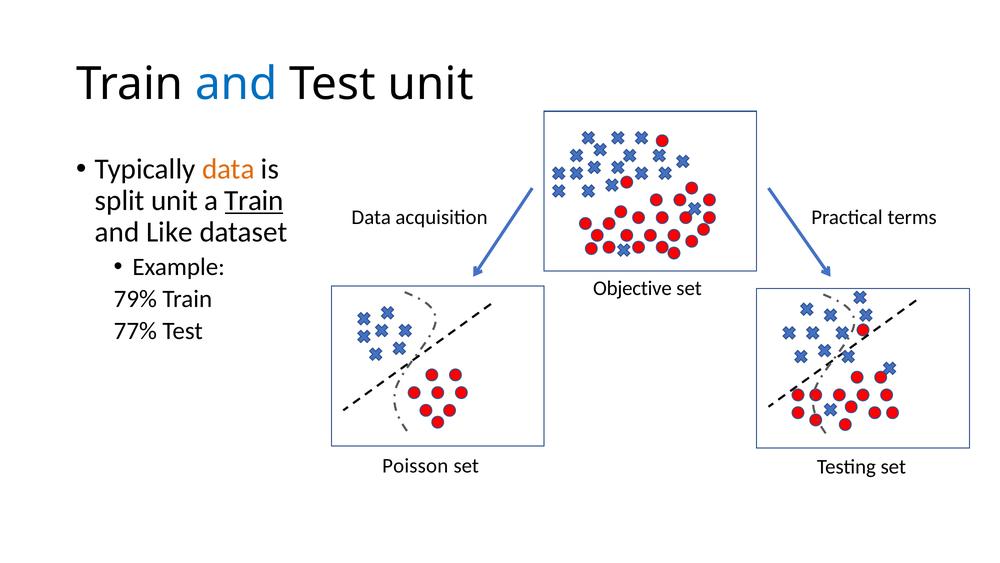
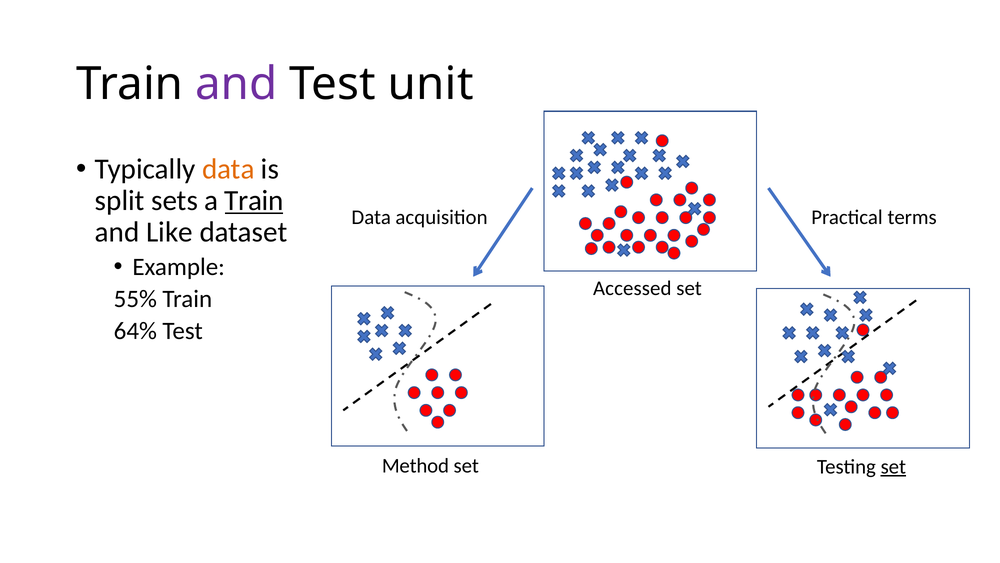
and colour: blue -> purple (236, 84)
split unit: unit -> sets (175, 201)
Objective: Objective -> Accessed (632, 288)
79%: 79% -> 55% (135, 299)
77%: 77% -> 64% (135, 331)
Poisson: Poisson -> Method (415, 465)
set underline: none -> present (893, 466)
